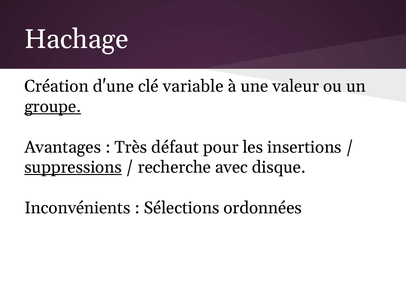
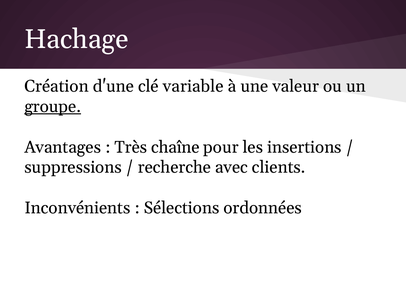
défaut: défaut -> chaîne (175, 147)
suppressions underline: present -> none (73, 168)
disque: disque -> clients (279, 168)
